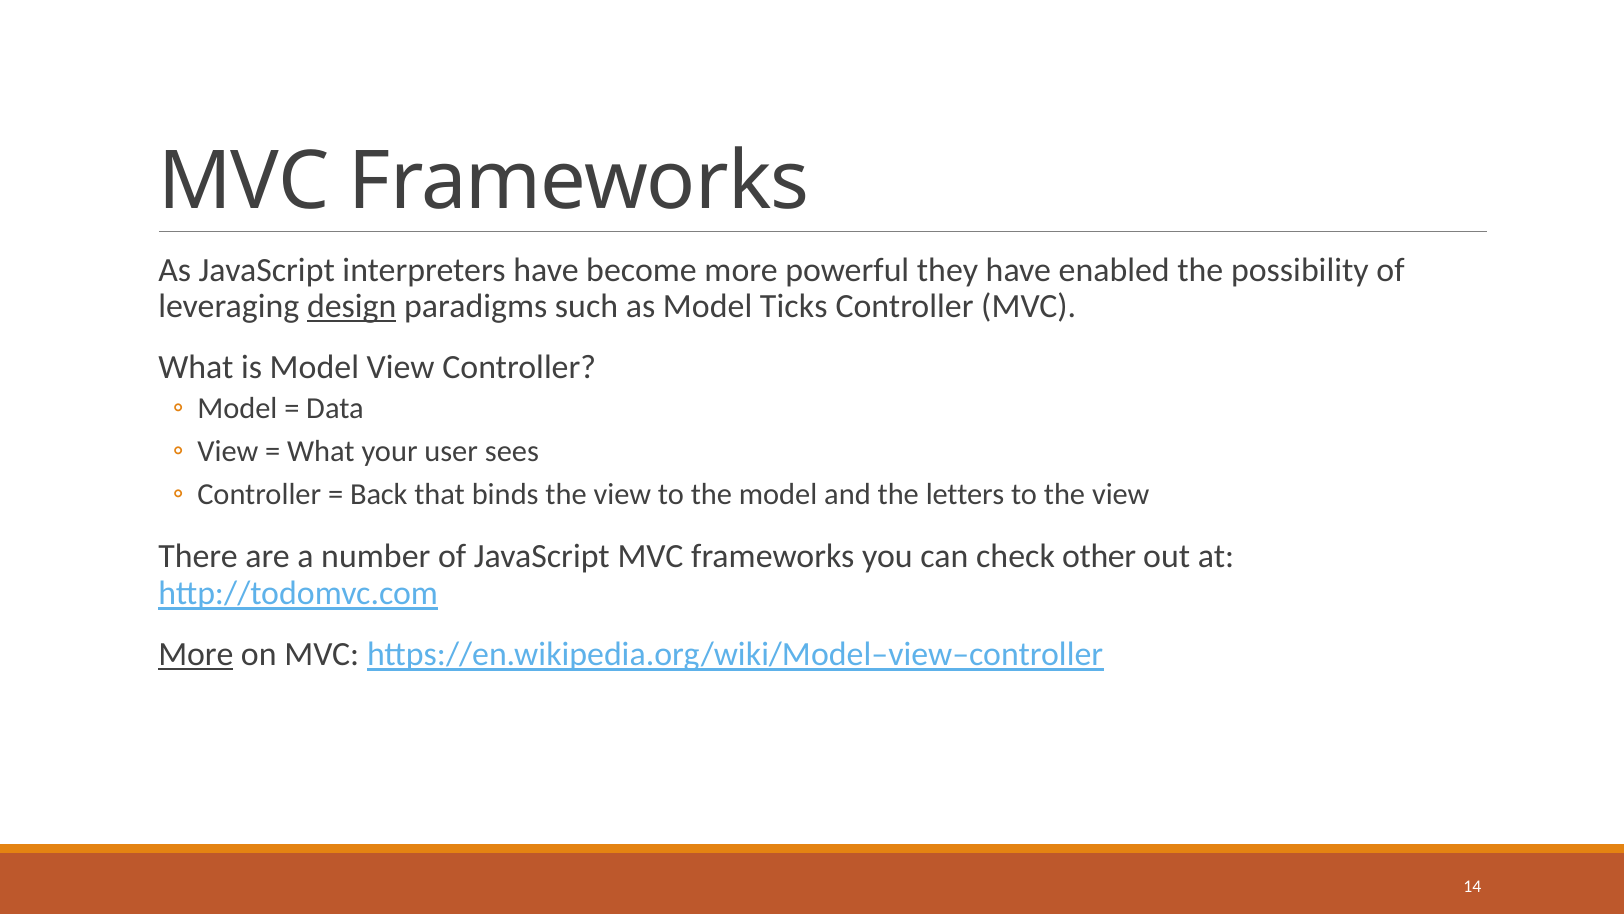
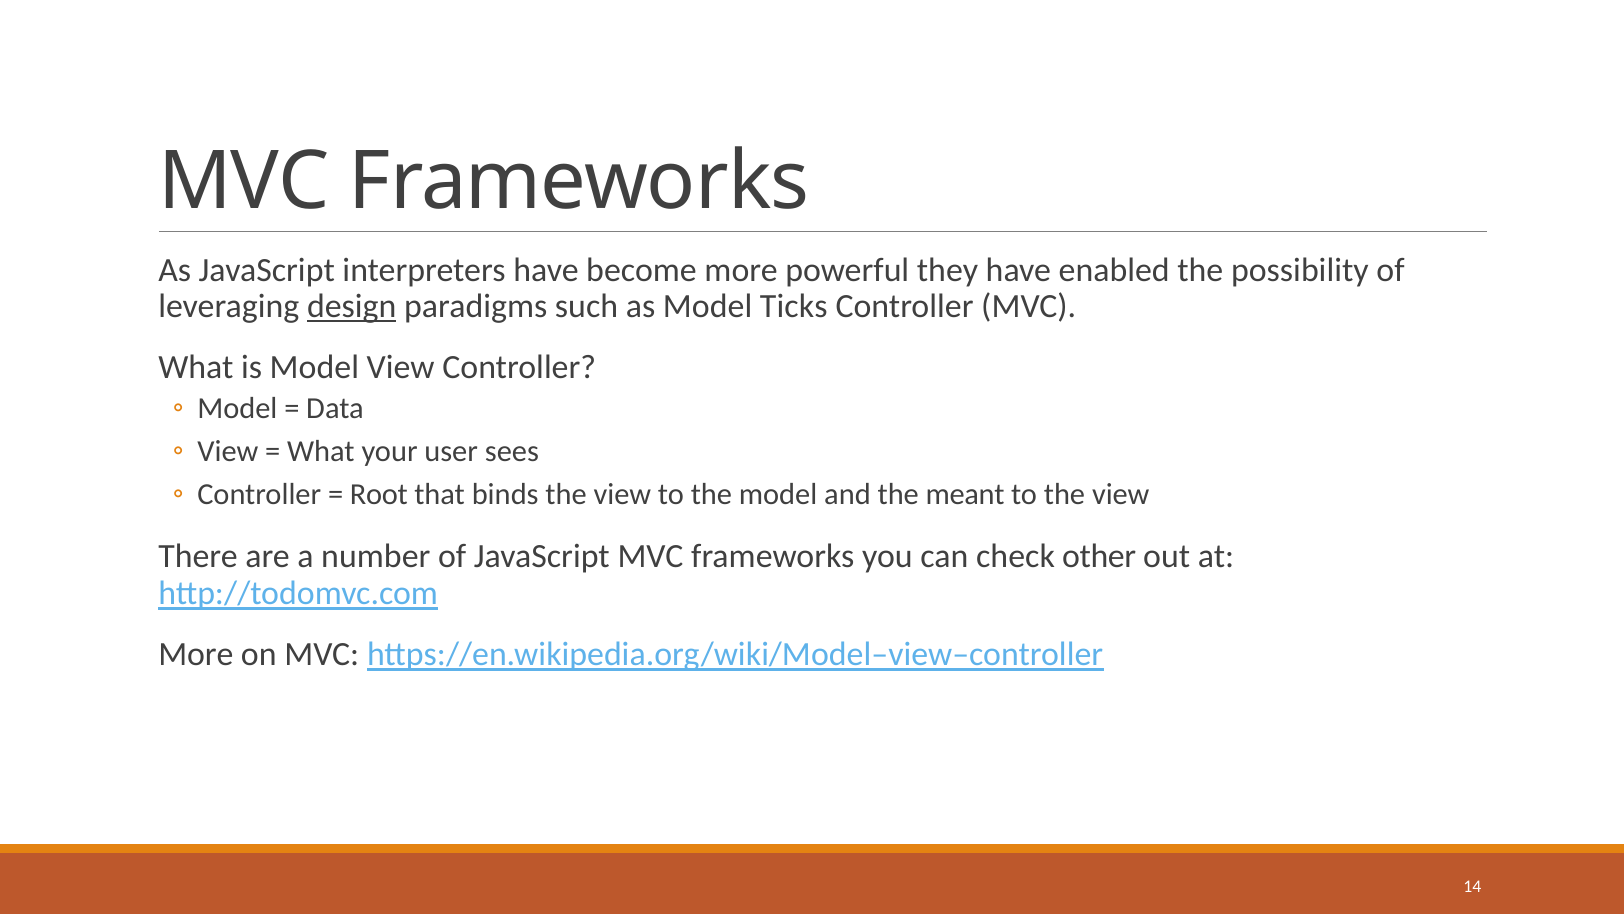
Back: Back -> Root (379, 494)
letters: letters -> meant (965, 494)
More underline: present -> none (196, 654)
